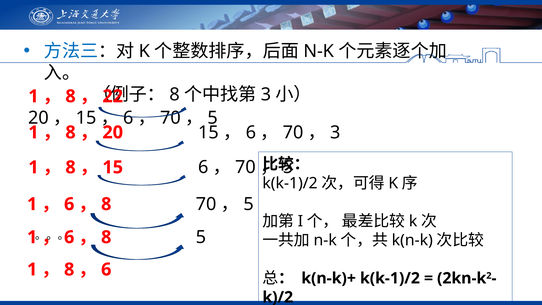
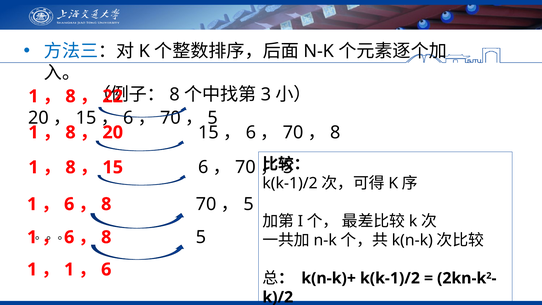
3: 3 -> 8 (335, 132)
8: 8 -> 1 (69, 269)
